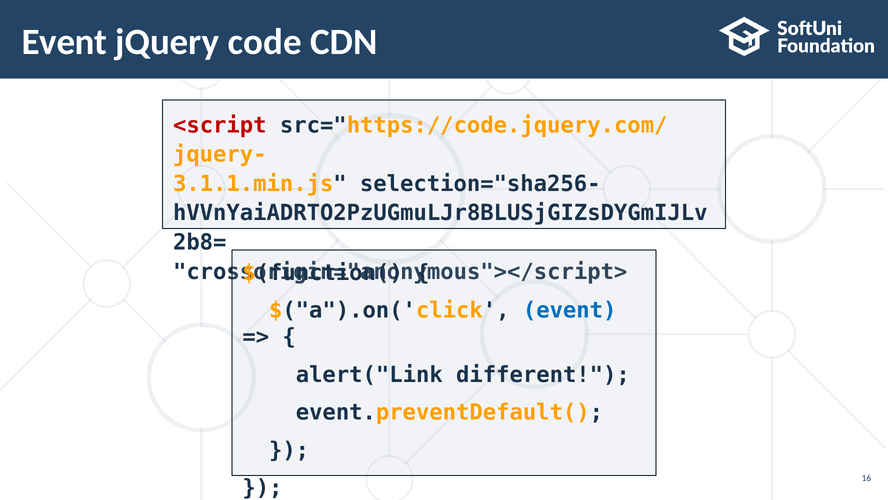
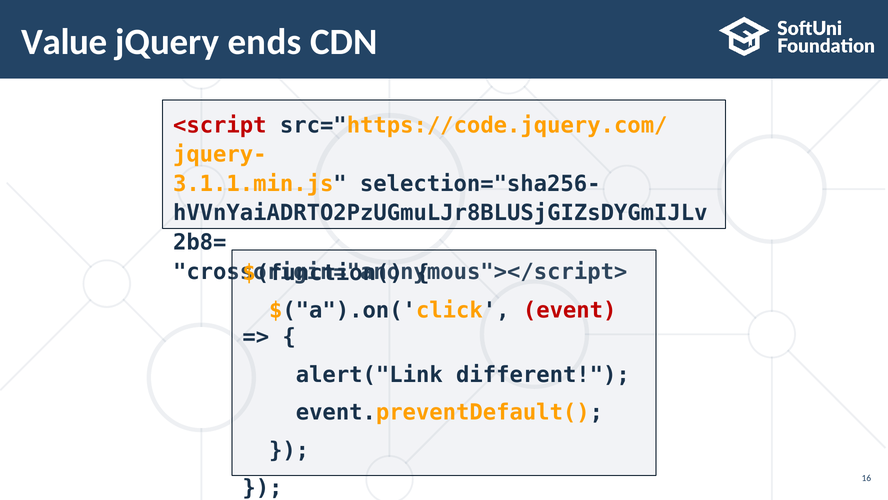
Event: Event -> Value (65, 42)
code: code -> ends (265, 42)
event colour: blue -> red (570, 310)
